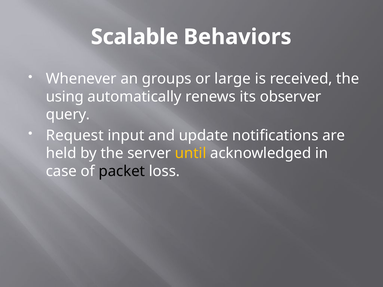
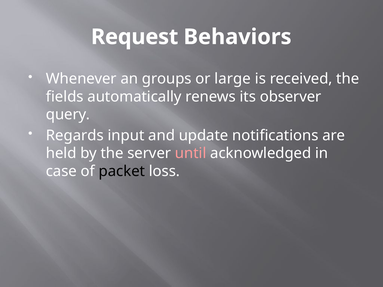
Scalable: Scalable -> Request (135, 37)
using: using -> fields (65, 97)
Request: Request -> Regards (75, 136)
until colour: yellow -> pink (191, 153)
